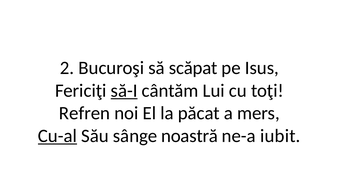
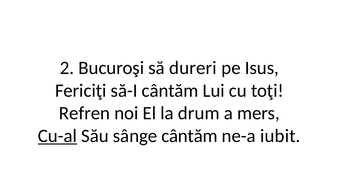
scăpat: scăpat -> dureri (193, 68)
să-I underline: present -> none (124, 90)
păcat: păcat -> drum (199, 113)
sânge noastră: noastră -> cântăm (190, 136)
